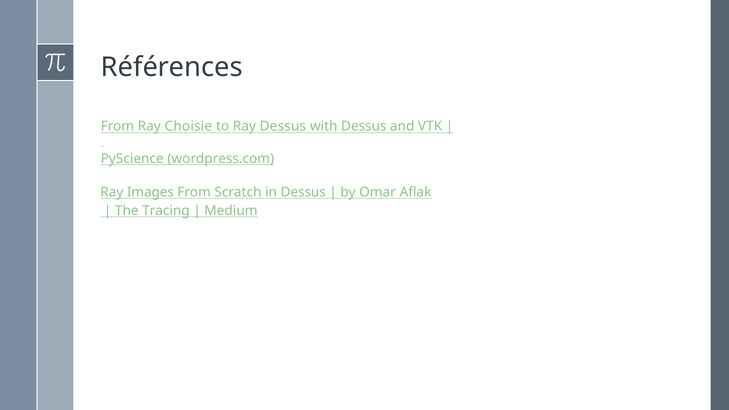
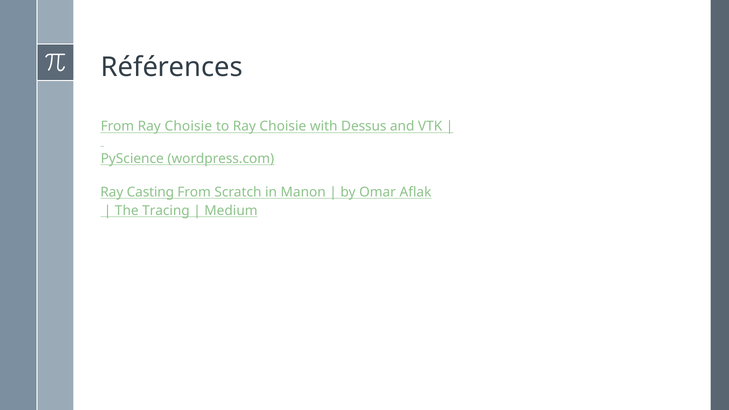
to Ray Dessus: Dessus -> Choisie (283, 126)
Images: Images -> Casting (150, 192)
in Dessus: Dessus -> Manon (303, 192)
